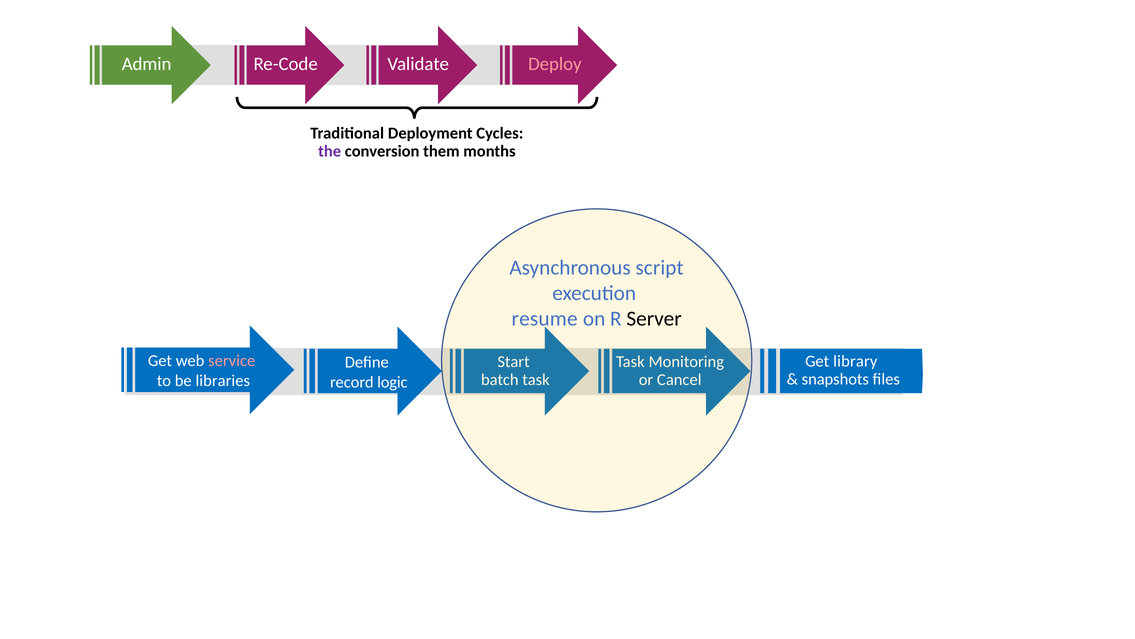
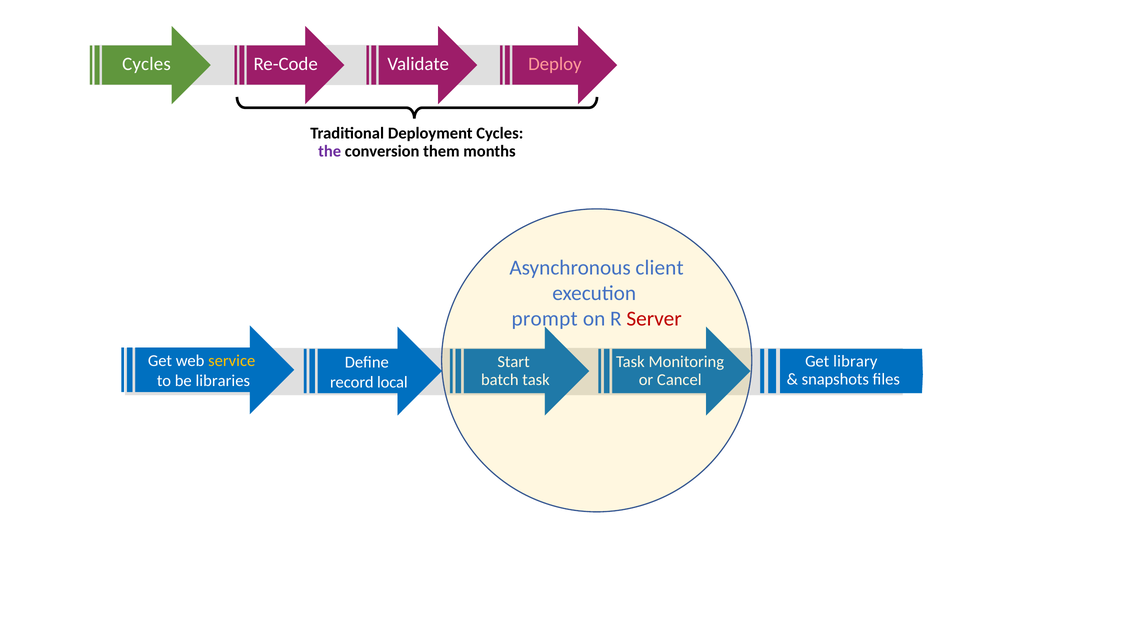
Admin: Admin -> Cycles (146, 64)
script: script -> client (660, 267)
resume: resume -> prompt (545, 318)
Server colour: black -> red (654, 318)
service colour: pink -> yellow (232, 361)
logic: logic -> local (392, 382)
